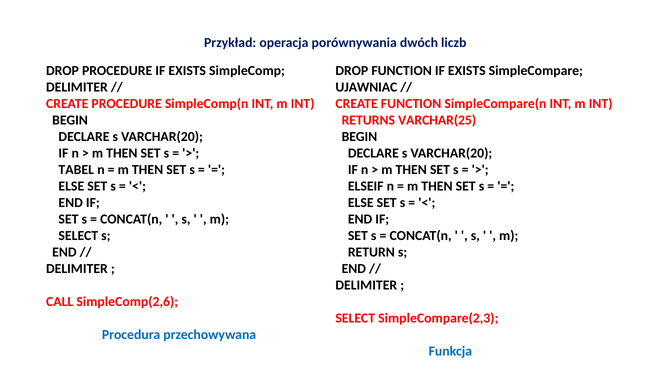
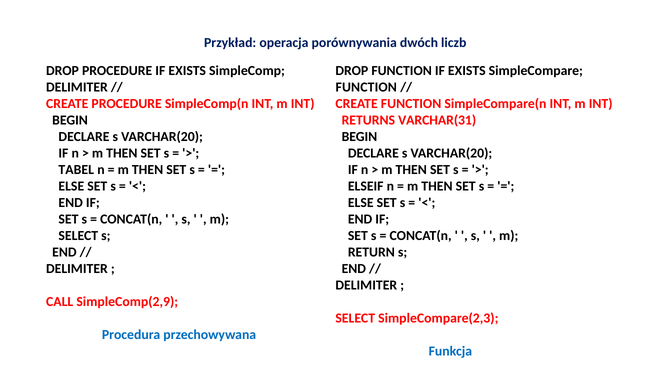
UJAWNIAC: UJAWNIAC -> FUNCTION (366, 87)
VARCHAR(25: VARCHAR(25 -> VARCHAR(31 (437, 120)
SimpleComp(2,6: SimpleComp(2,6 -> SimpleComp(2,9 (127, 302)
